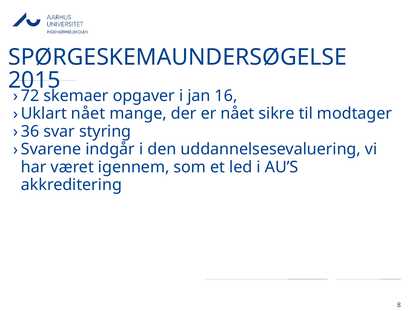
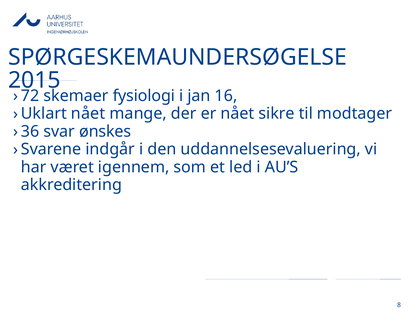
opgaver: opgaver -> fysiologi (144, 96)
styring: styring -> ønskes (105, 131)
